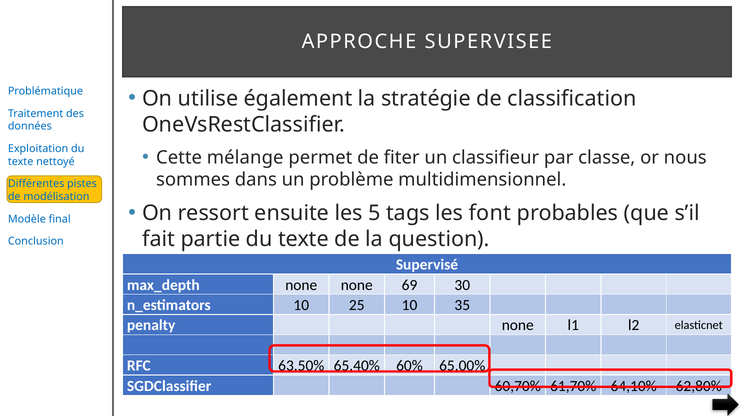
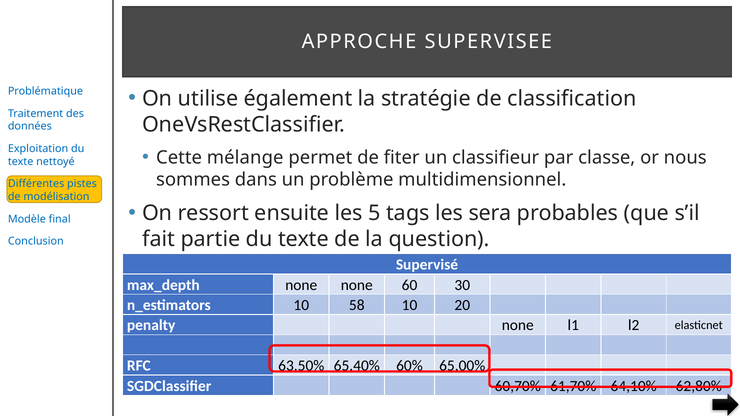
font: font -> sera (490, 213)
69: 69 -> 60 (410, 285)
25: 25 -> 58 (357, 305)
35: 35 -> 20 (462, 305)
